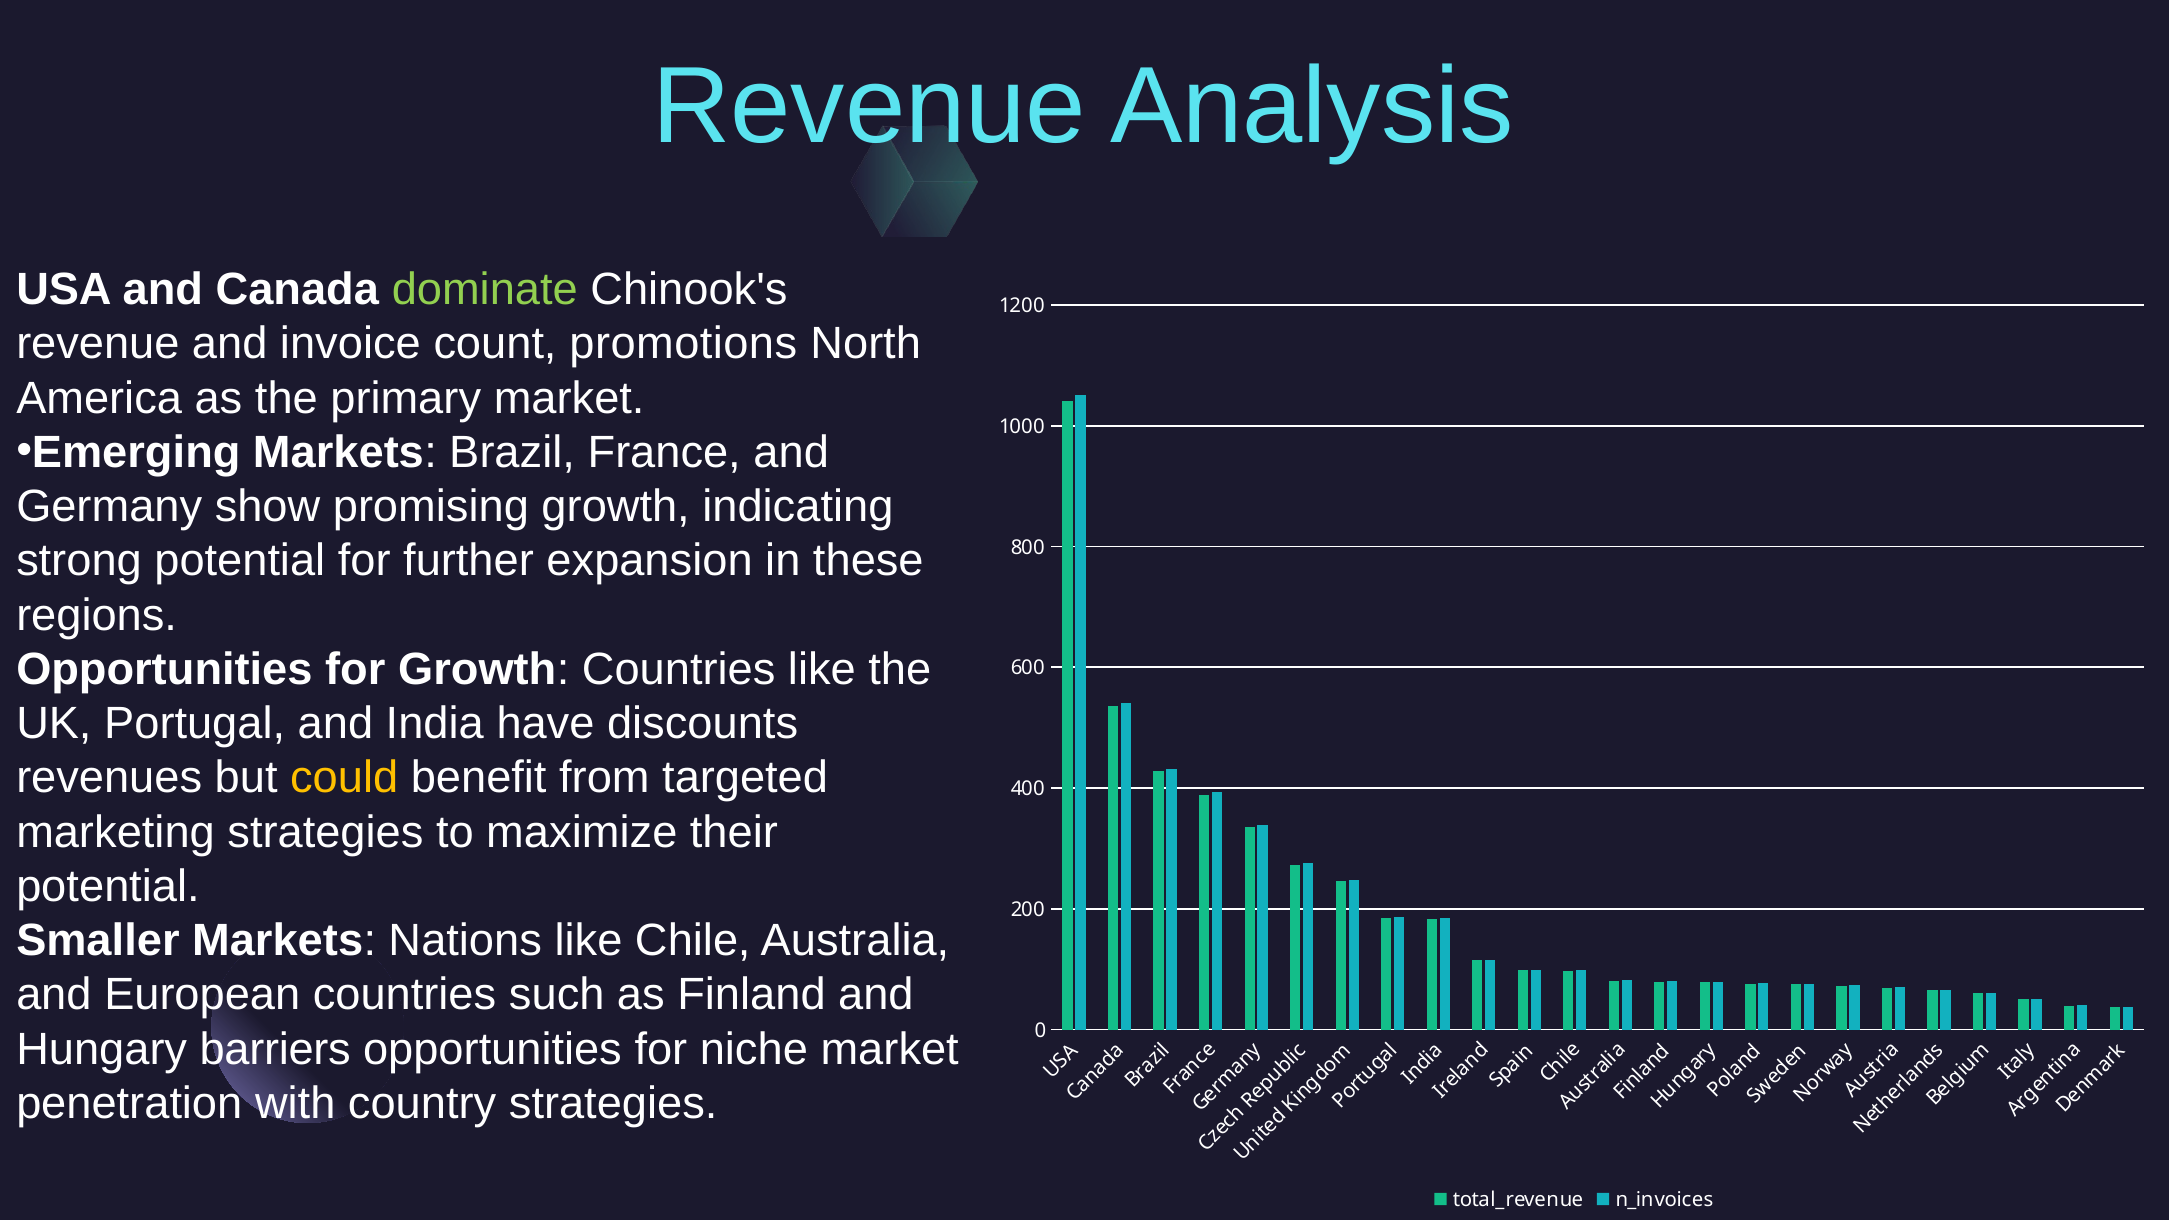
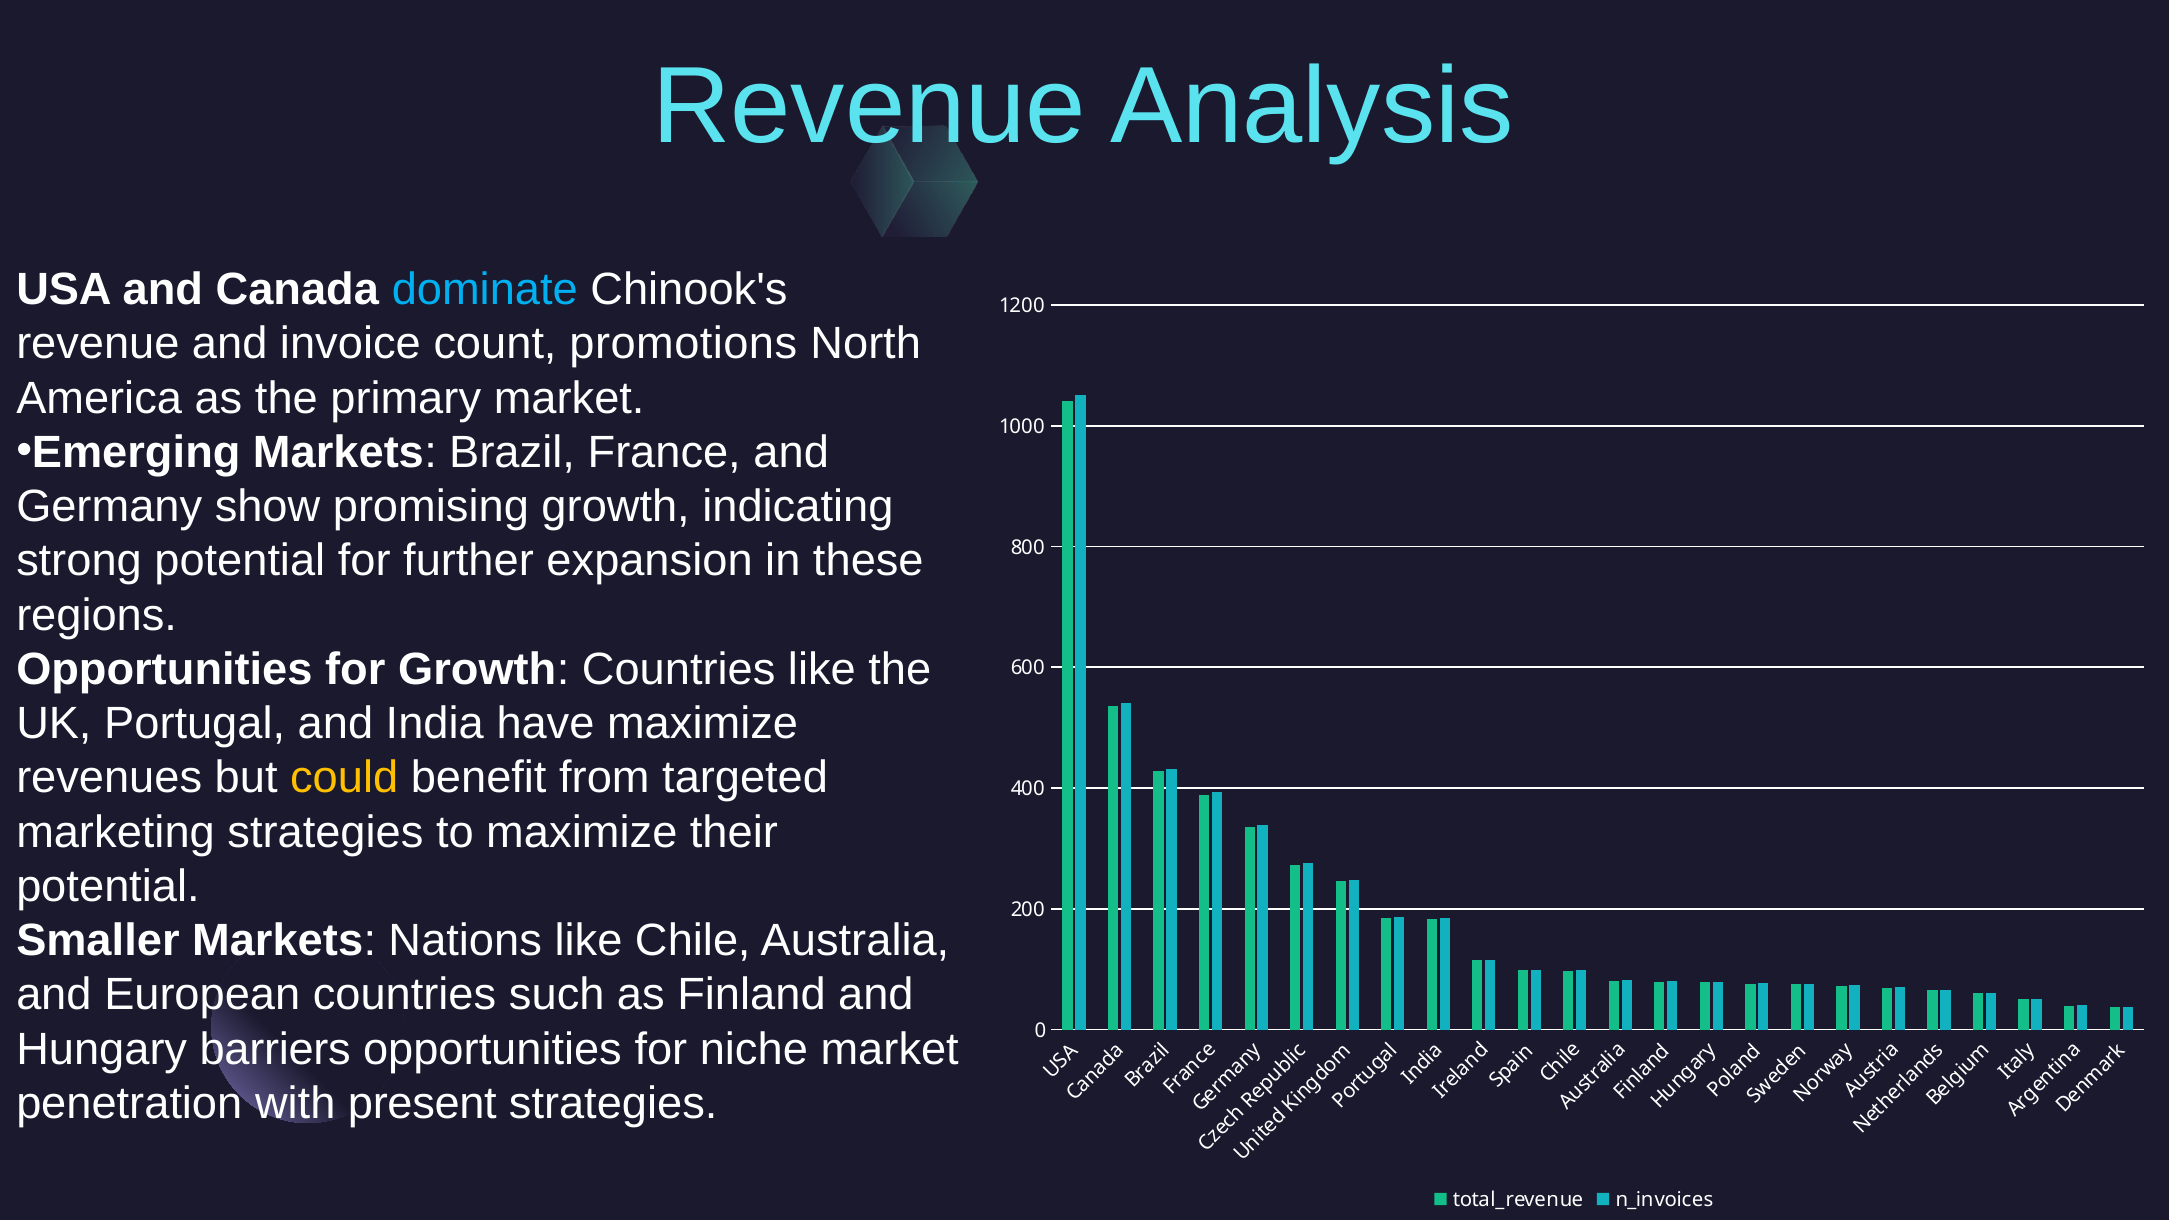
dominate colour: light green -> light blue (485, 290)
have discounts: discounts -> maximize (703, 724)
country: country -> present (422, 1103)
